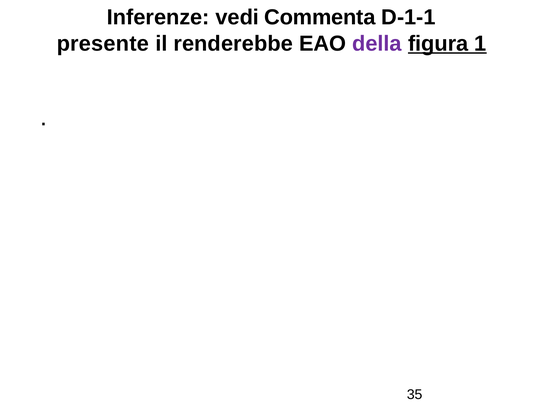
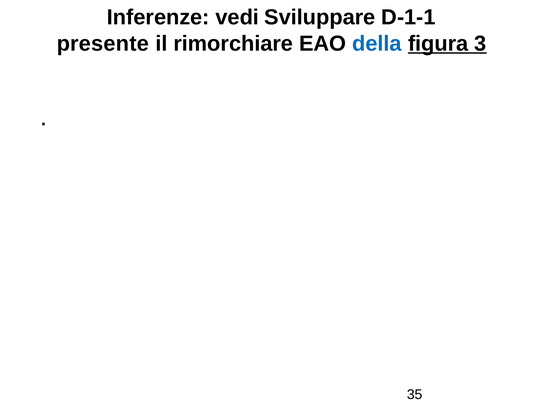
Commenta: Commenta -> Sviluppare (320, 17)
renderebbe: renderebbe -> rimorchiare (233, 43)
della colour: purple -> blue (377, 43)
1: 1 -> 3 (480, 43)
